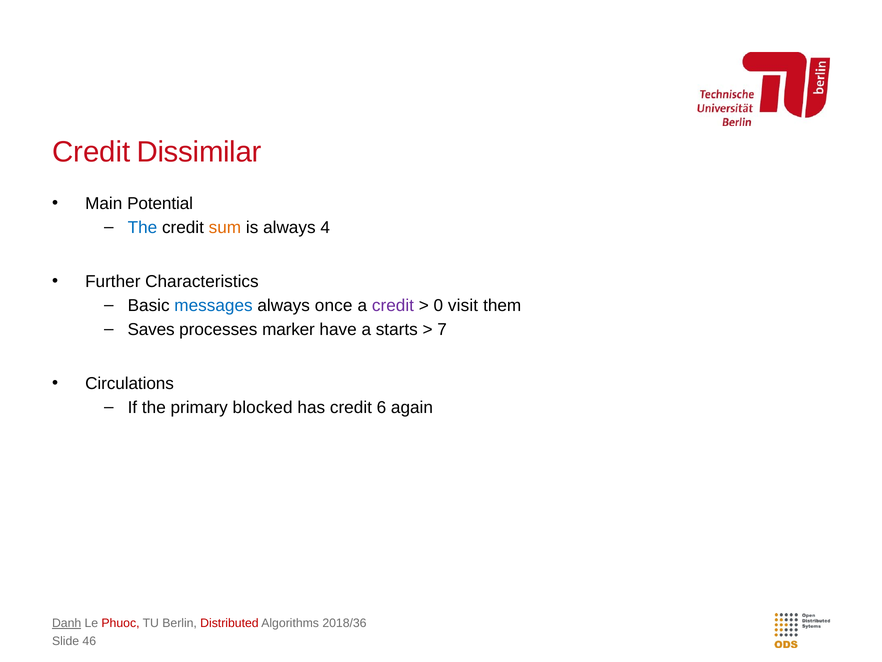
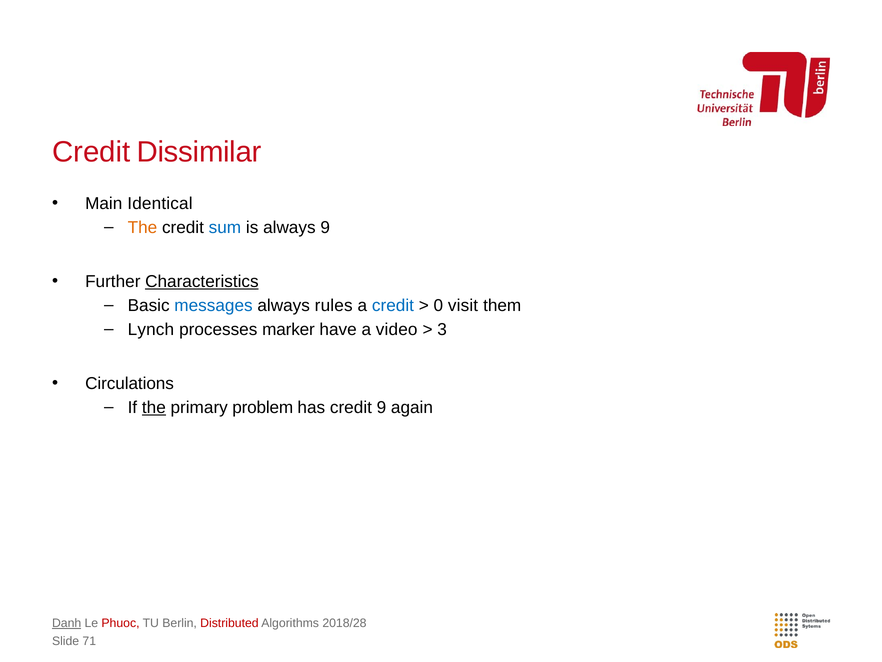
Potential: Potential -> Identical (160, 203)
The colour: blue -> orange (142, 227)
sum colour: orange -> blue (225, 227)
always 4: 4 -> 9 (325, 227)
Characteristics underline: none -> present (202, 281)
once: once -> rules (334, 305)
credit colour: purple -> blue (393, 305)
Saves: Saves -> Lynch (151, 329)
starts: starts -> video (397, 329)
7: 7 -> 3 (442, 329)
the underline: none -> present (154, 407)
blocked: blocked -> problem (263, 407)
credit 6: 6 -> 9 (381, 407)
2018/36: 2018/36 -> 2018/28 (344, 623)
46: 46 -> 71 (89, 641)
